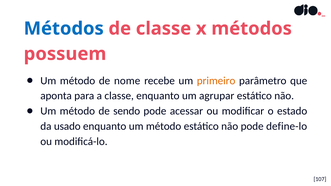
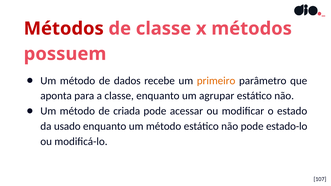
Métodos colour: blue -> red (64, 29)
nome: nome -> dados (127, 81)
sendo: sendo -> criada (127, 111)
define-lo: define-lo -> estado-lo (287, 126)
